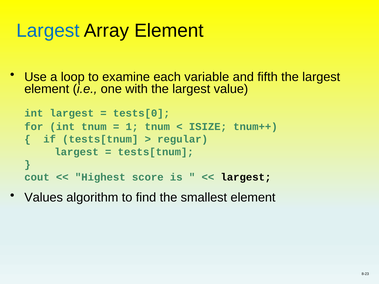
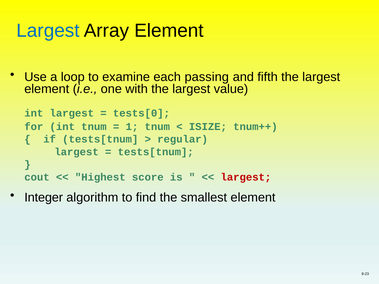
variable: variable -> passing (207, 77)
largest colour: black -> red (246, 177)
Values: Values -> Integer (44, 198)
